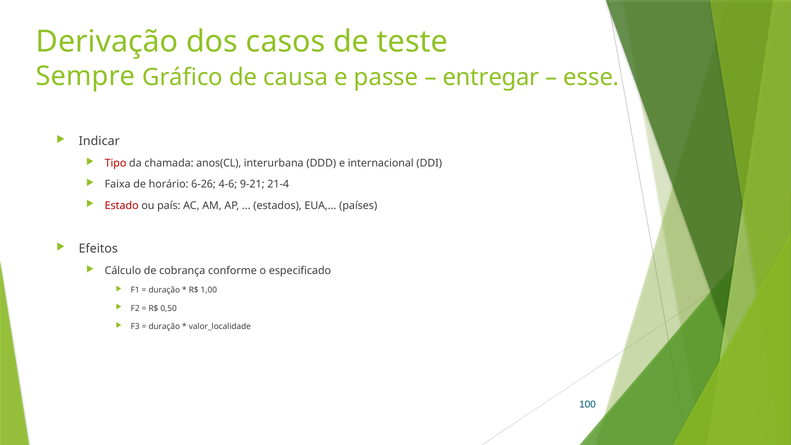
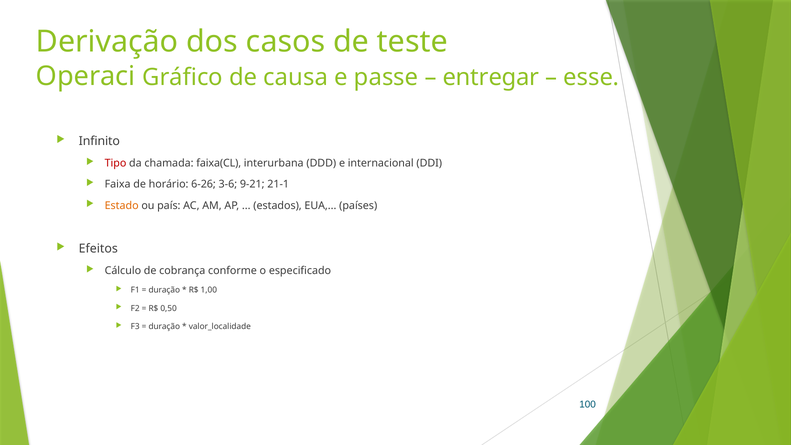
Sempre: Sempre -> Operaci (86, 76)
Indicar: Indicar -> Infinito (99, 141)
anos(CL: anos(CL -> faixa(CL (219, 163)
4-6: 4-6 -> 3-6 (228, 184)
21-4: 21-4 -> 21-1 (278, 184)
Estado colour: red -> orange (122, 205)
